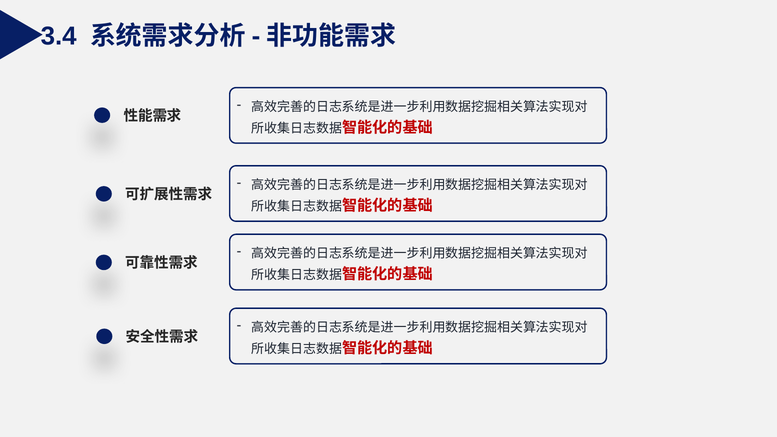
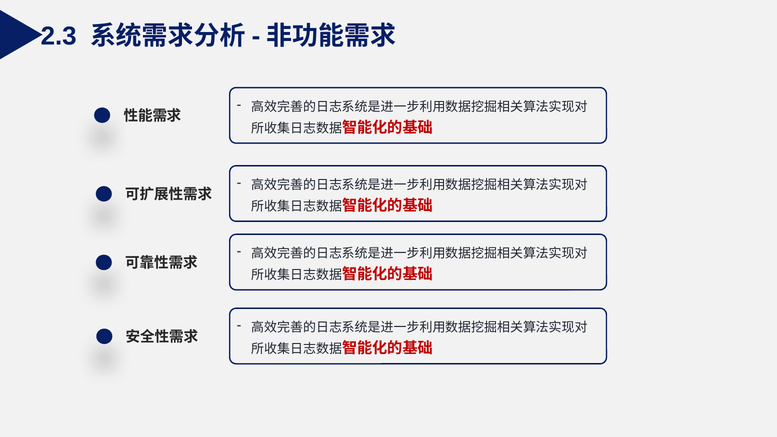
3.4: 3.4 -> 2.3 (59, 36)
